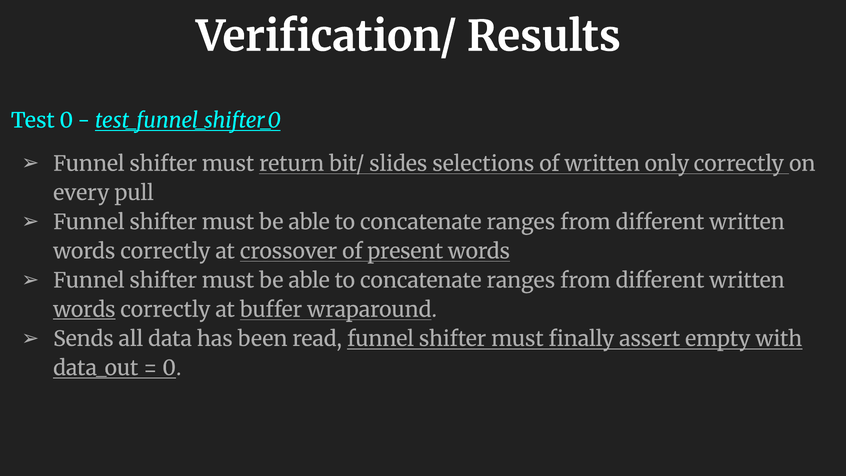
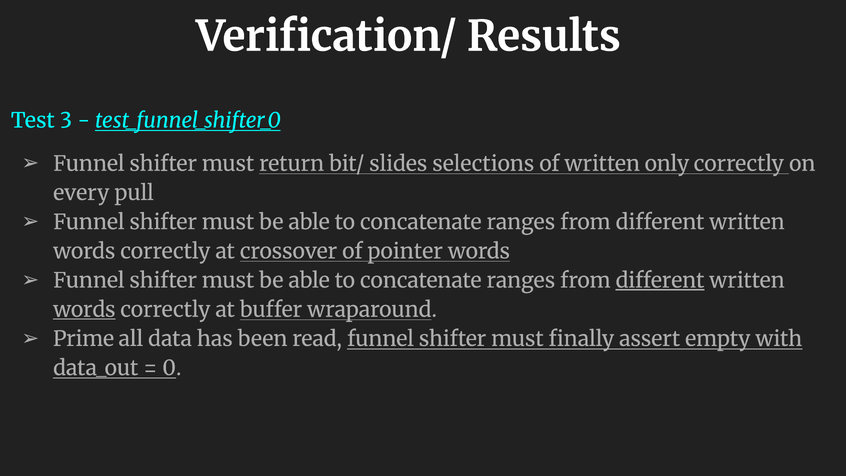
Test 0: 0 -> 3 (66, 121)
present: present -> pointer (405, 251)
different underline: none -> present (660, 281)
Sends: Sends -> Prime (84, 339)
